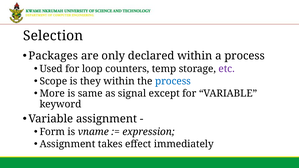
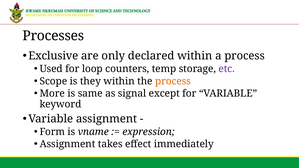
Selection: Selection -> Processes (53, 36)
Packages: Packages -> Exclusive (53, 56)
process colour: blue -> orange (173, 81)
